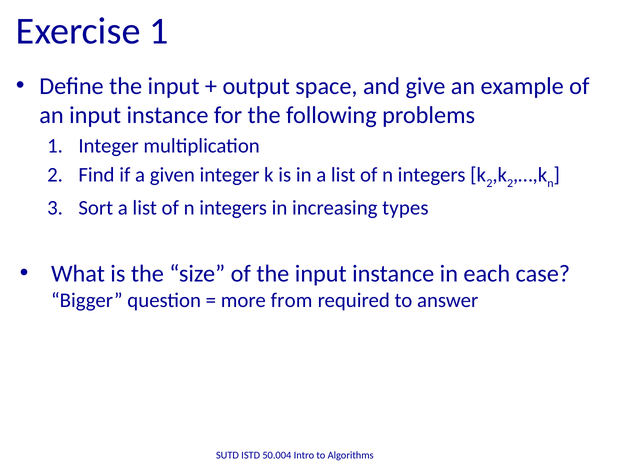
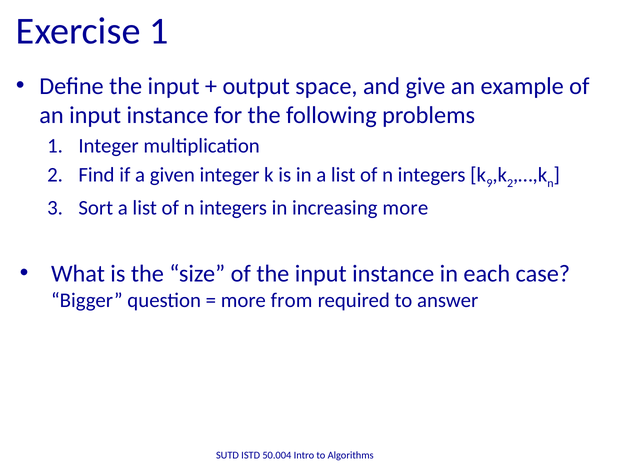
k 2: 2 -> 9 (489, 183)
increasing types: types -> more (405, 208)
